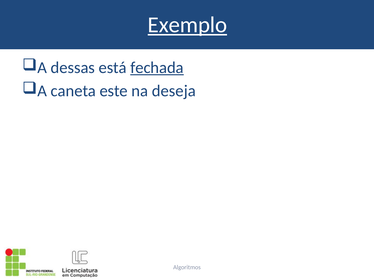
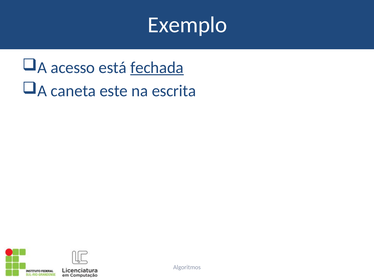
Exemplo underline: present -> none (187, 25)
dessas: dessas -> acesso (73, 68)
deseja: deseja -> escrita (174, 91)
